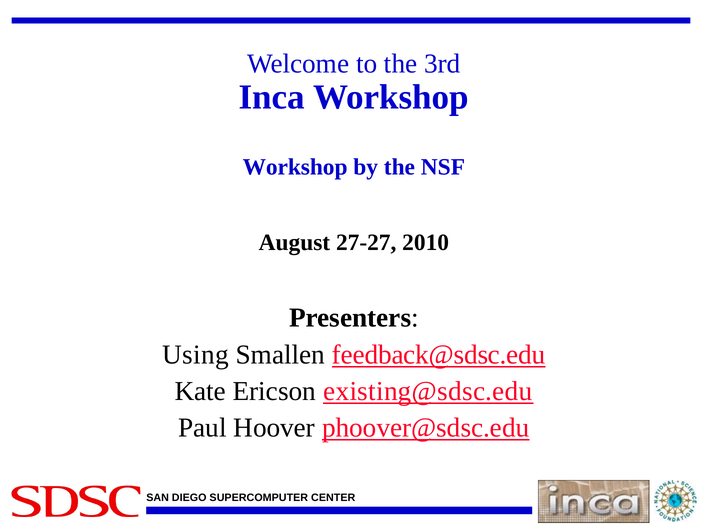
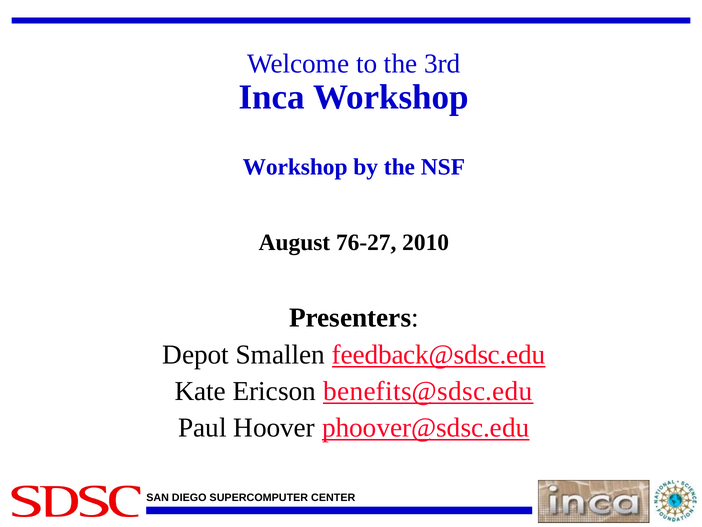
27-27: 27-27 -> 76-27 (366, 243)
Using: Using -> Depot (196, 354)
existing@sdsc.edu: existing@sdsc.edu -> benefits@sdsc.edu (428, 391)
